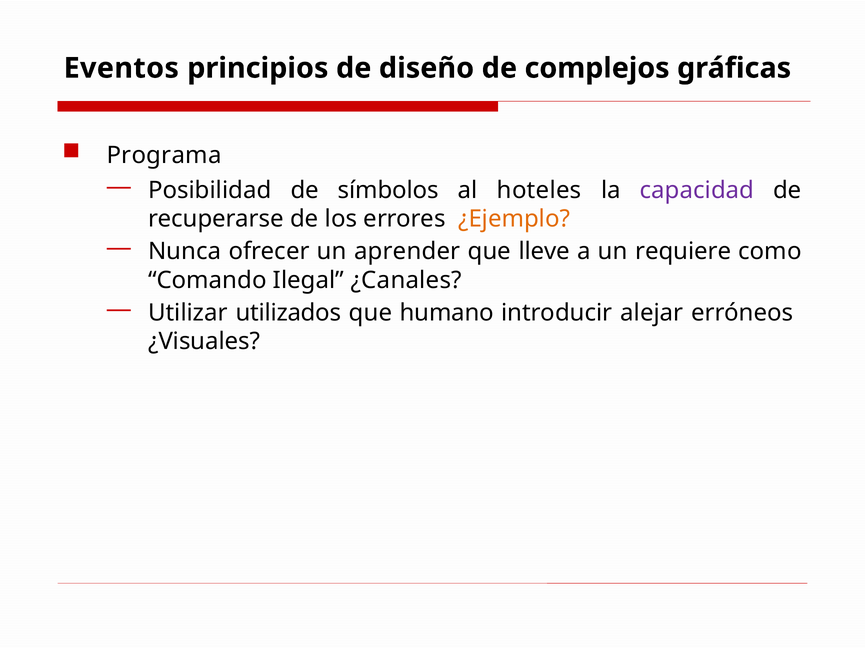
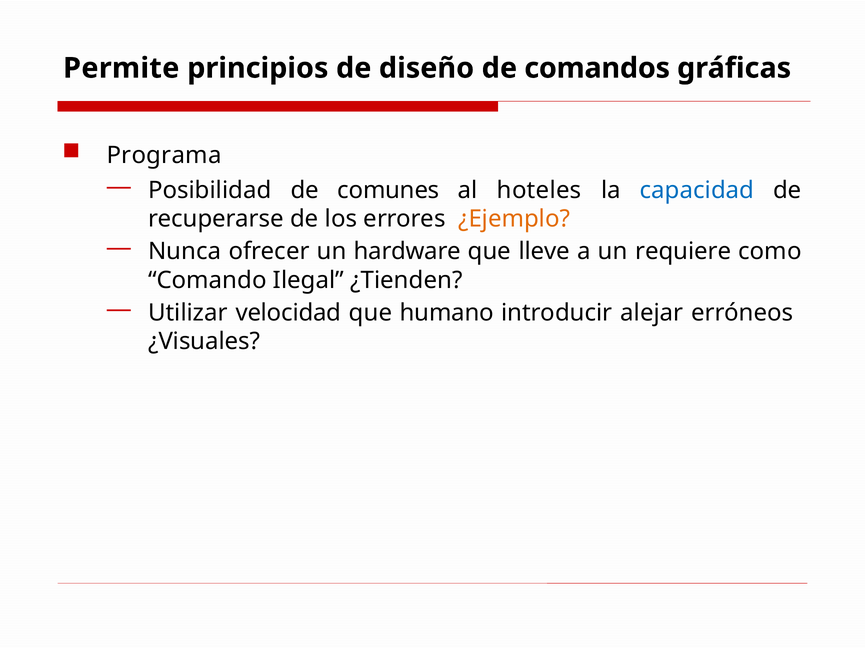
Eventos: Eventos -> Permite (121, 68)
complejos: complejos -> comandos (597, 68)
símbolos: símbolos -> comunes (388, 190)
capacidad colour: purple -> blue (697, 190)
aprender: aprender -> hardware (407, 252)
¿Canales: ¿Canales -> ¿Tienden (406, 281)
utilizados: utilizados -> velocidad (288, 313)
